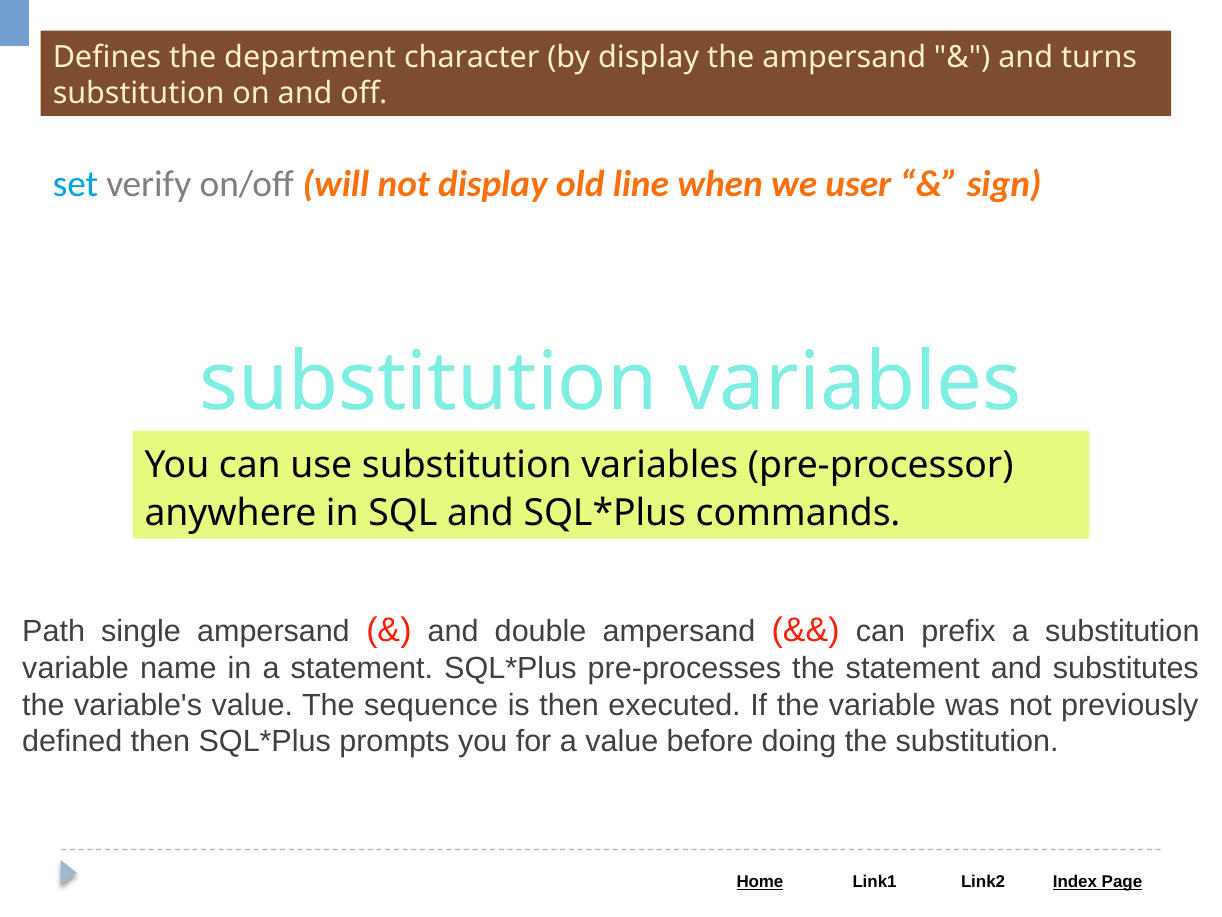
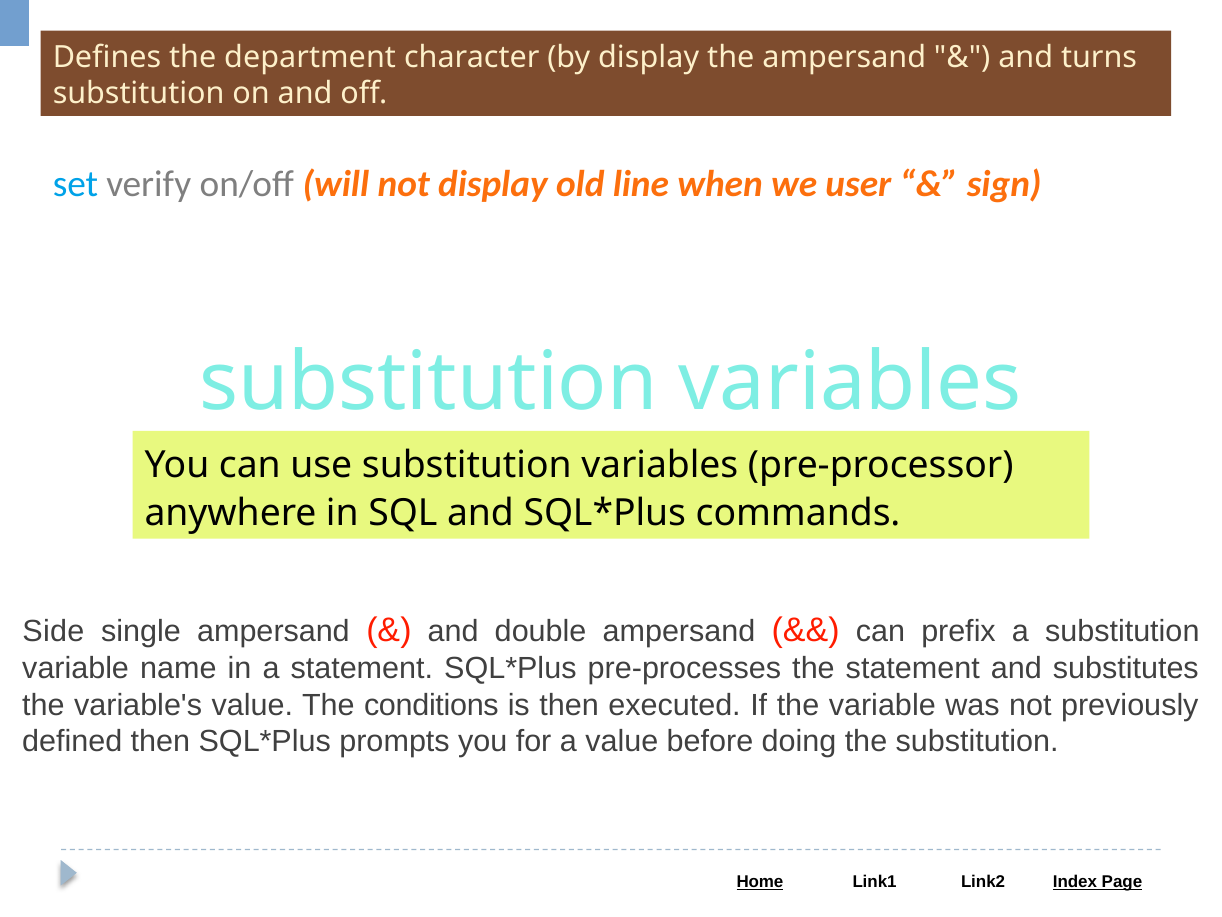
Path: Path -> Side (53, 631)
sequence: sequence -> conditions (431, 705)
